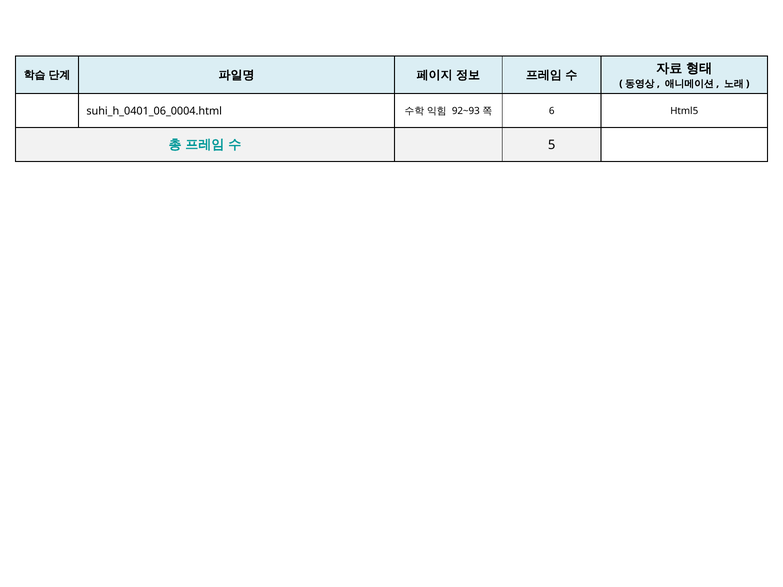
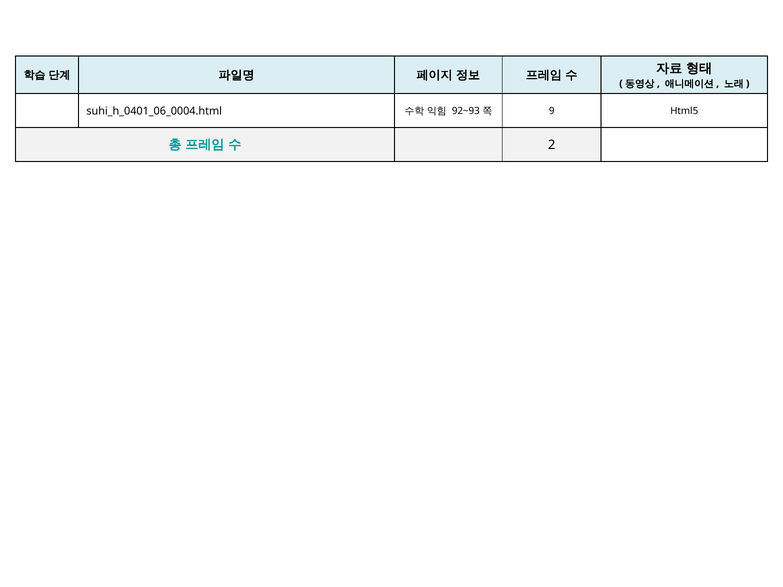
6: 6 -> 9 (552, 111)
5: 5 -> 2 (552, 145)
